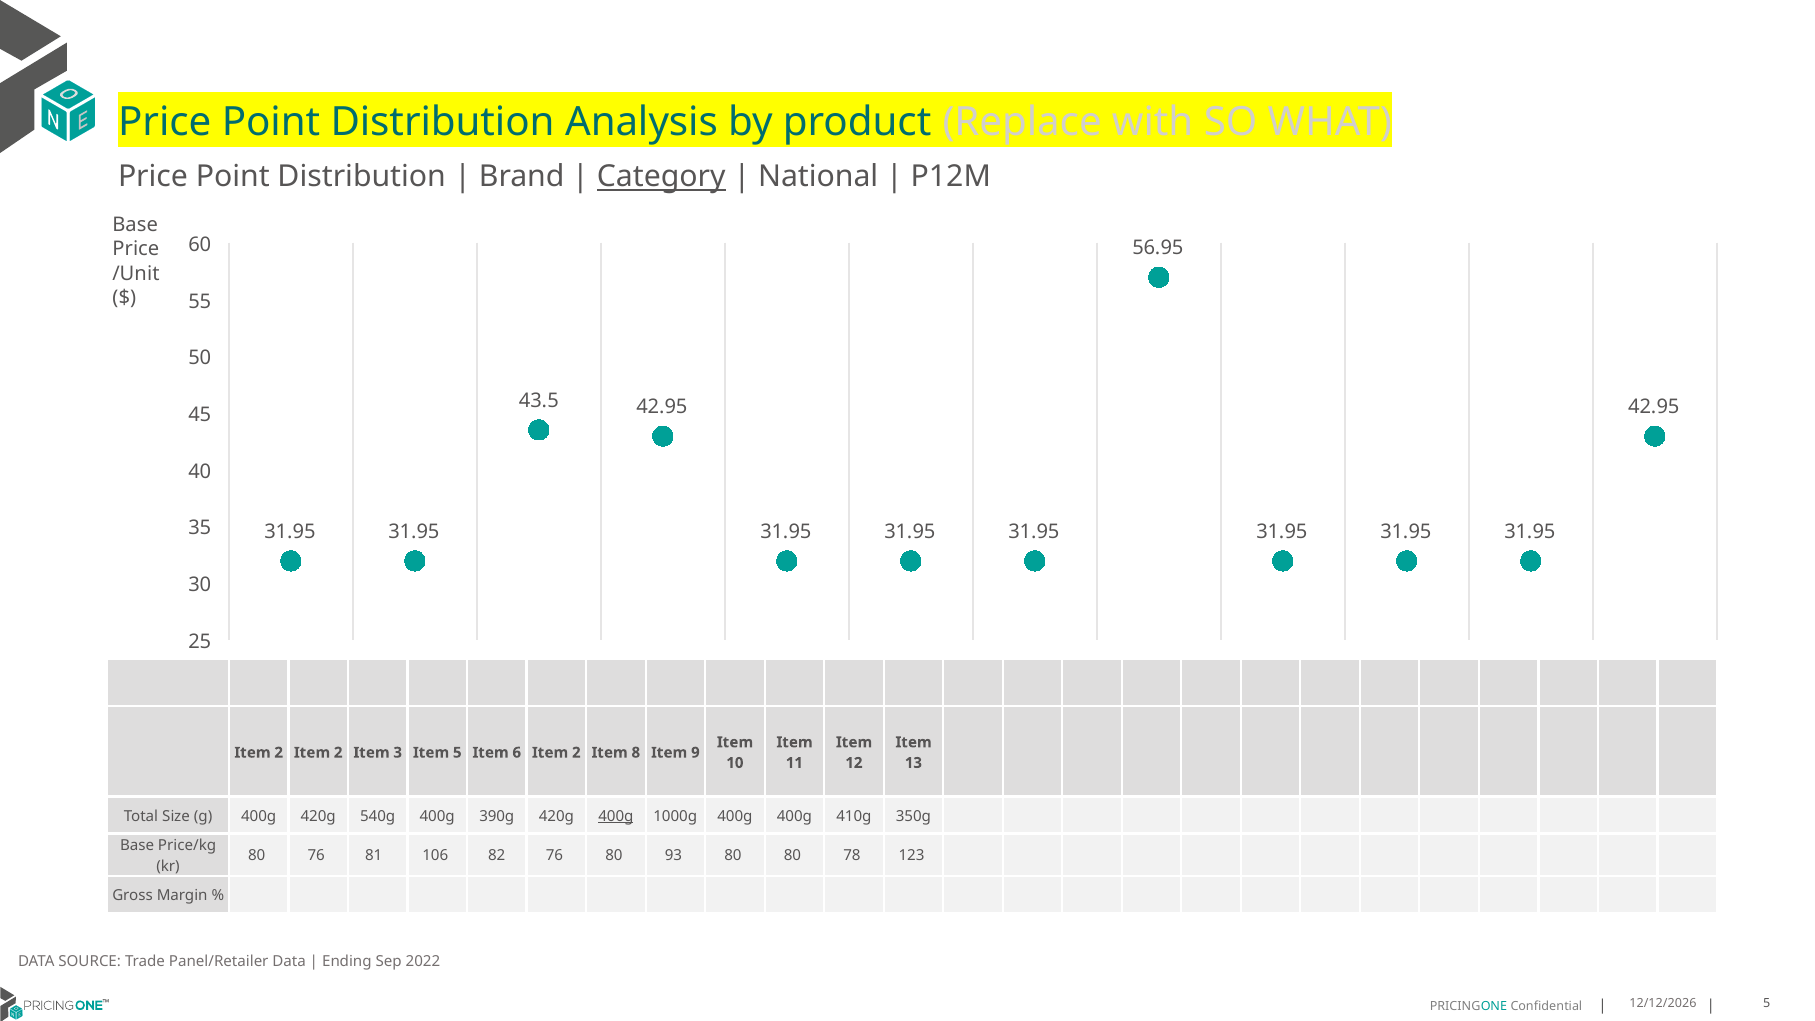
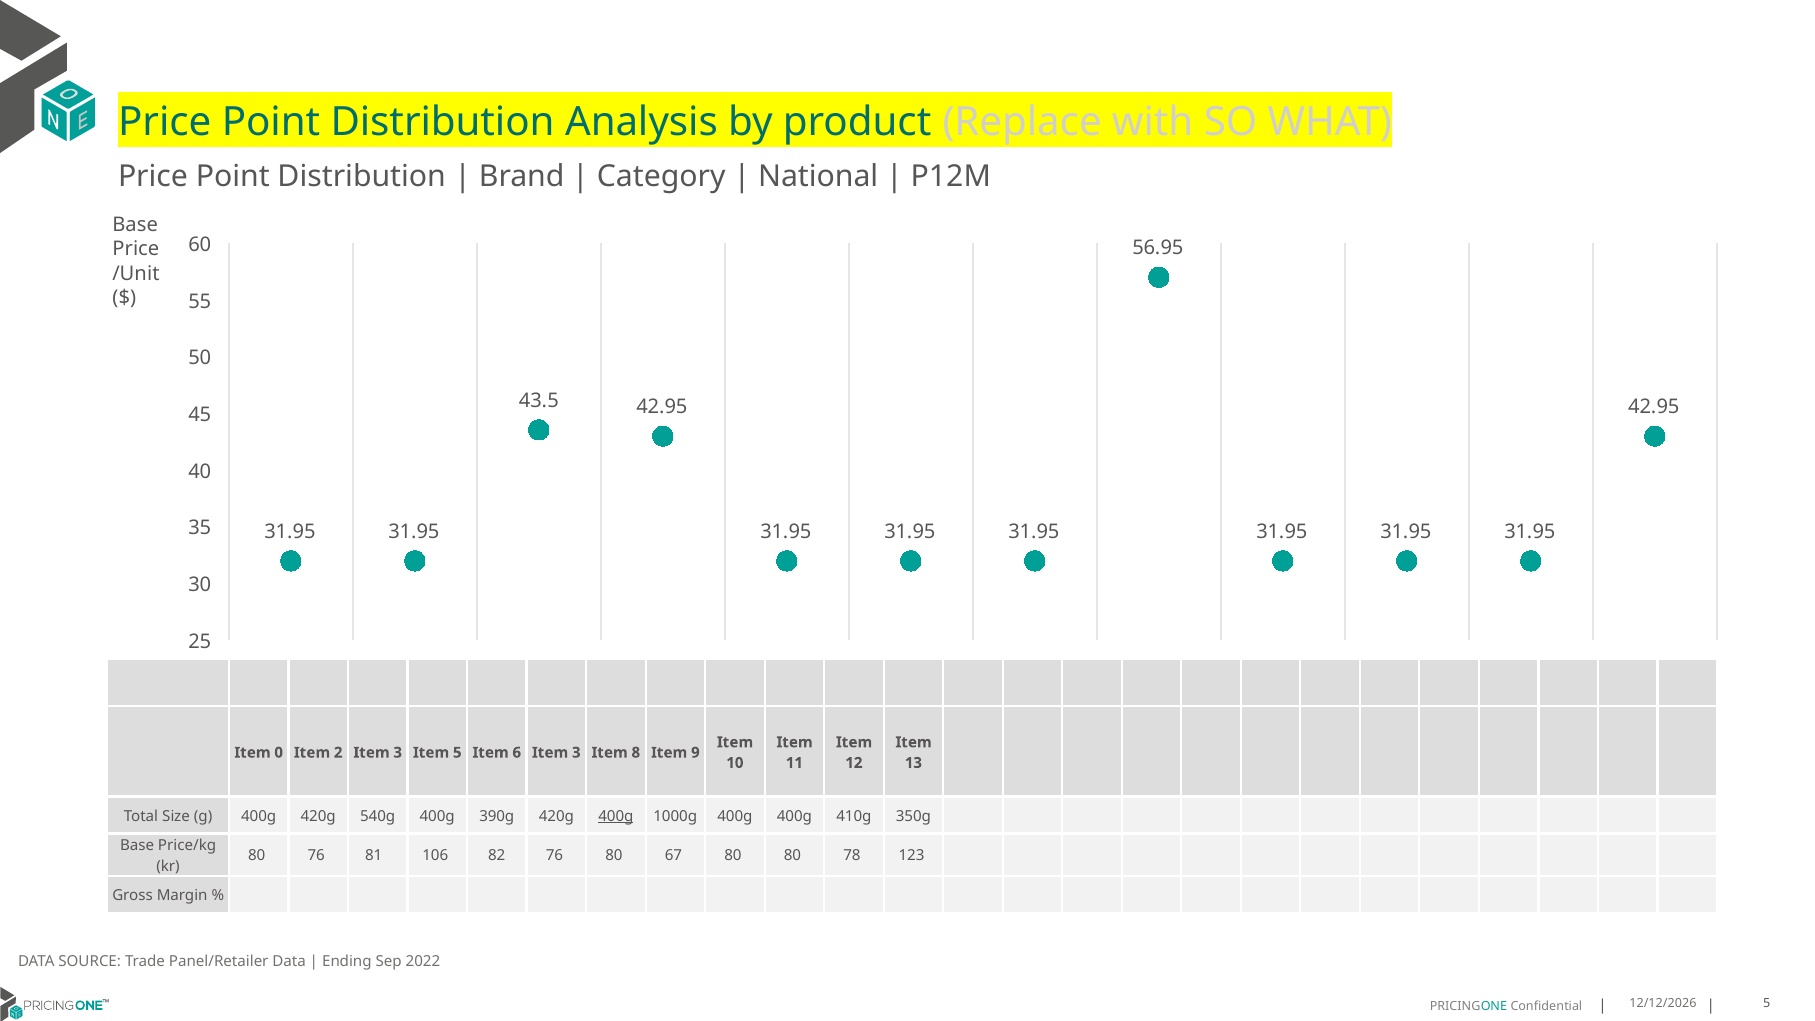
Category underline: present -> none (661, 177)
2: 2 -> 0 (279, 753)
6 Item 2: 2 -> 3 (576, 753)
93: 93 -> 67 (673, 856)
